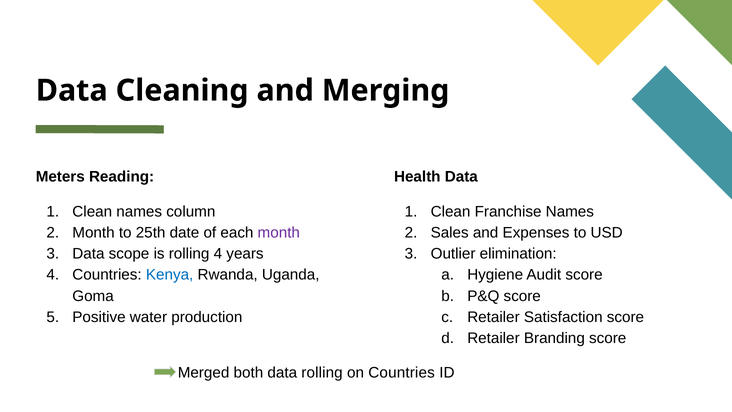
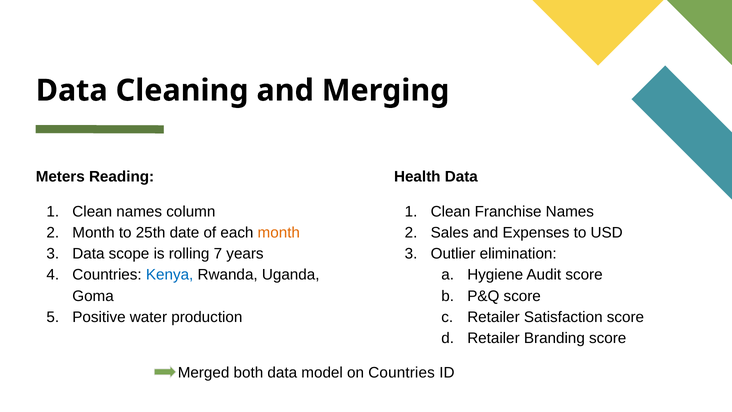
month colour: purple -> orange (279, 233)
rolling 4: 4 -> 7 (218, 254)
data rolling: rolling -> model (322, 372)
